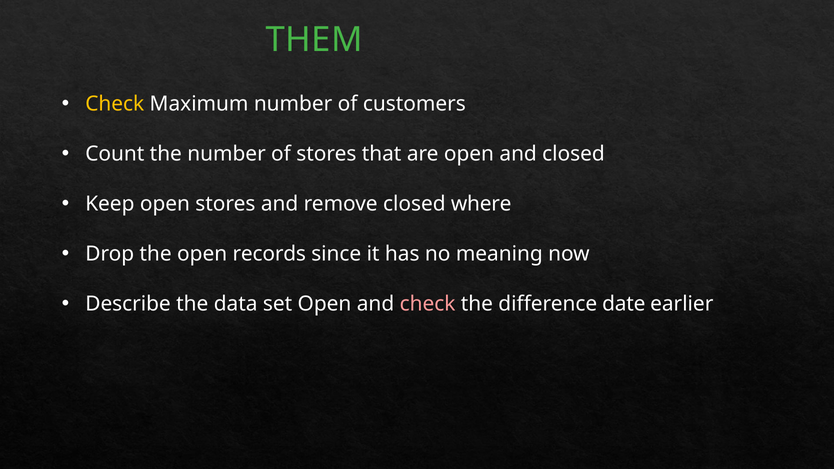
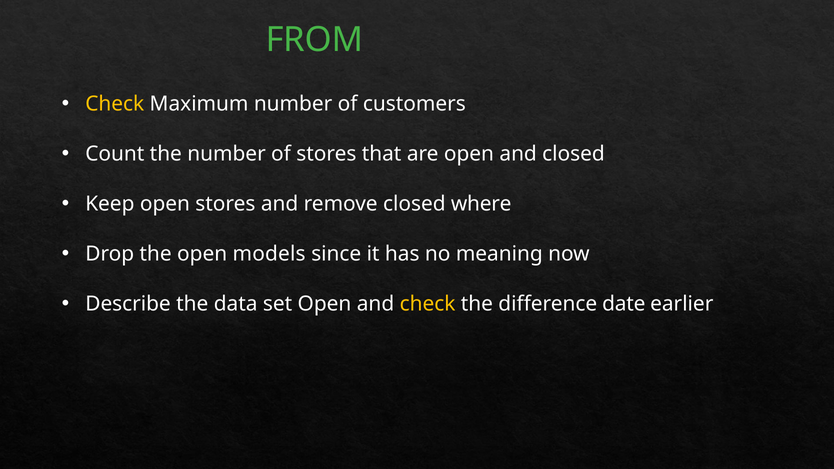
THEM: THEM -> FROM (314, 40)
records: records -> models (269, 254)
check colour: pink -> yellow (428, 304)
